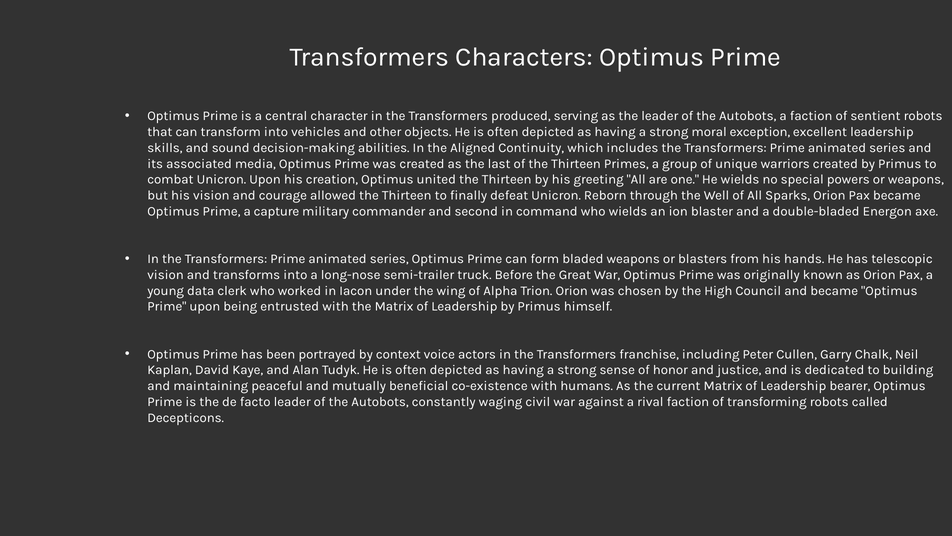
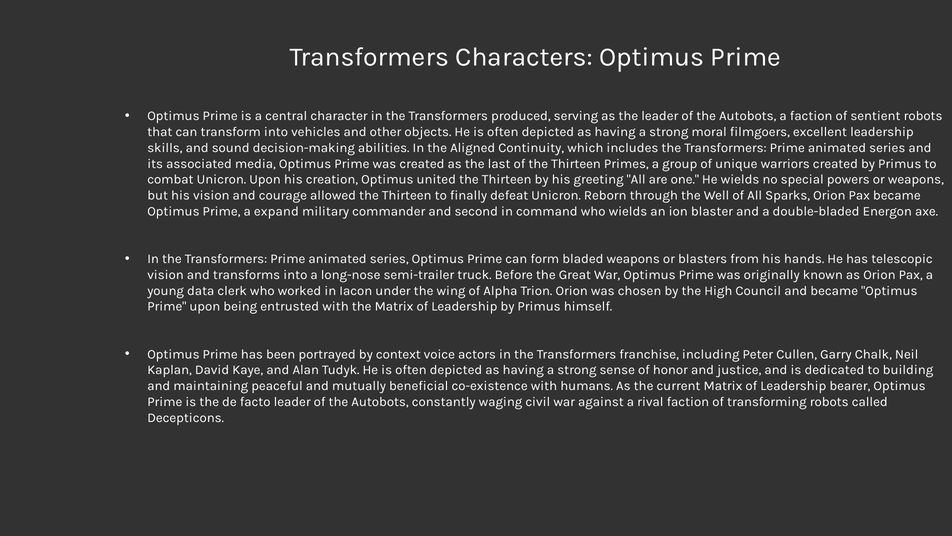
exception: exception -> filmgoers (760, 132)
capture: capture -> expand (276, 211)
